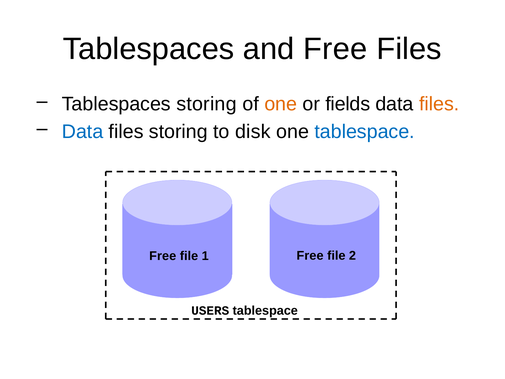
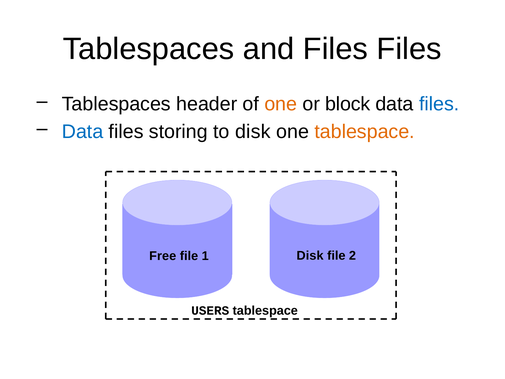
and Free: Free -> Files (335, 49)
Tablespaces storing: storing -> header (207, 104)
fields: fields -> block (348, 104)
files colour: orange -> blue (439, 104)
tablespace colour: blue -> orange (365, 132)
1 Free: Free -> Disk (310, 256)
